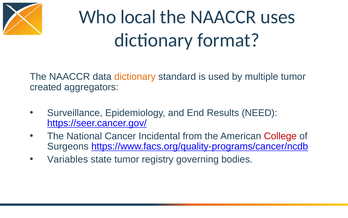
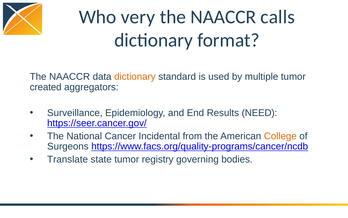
local: local -> very (138, 17)
uses: uses -> calls (278, 17)
College colour: red -> orange (280, 136)
Variables: Variables -> Translate (68, 159)
